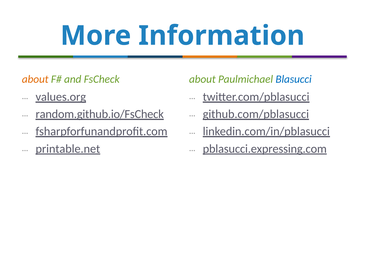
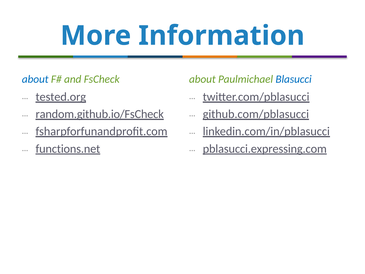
about colour: orange -> blue (35, 79)
values.org: values.org -> tested.org (61, 97)
printable.net: printable.net -> functions.net (68, 149)
